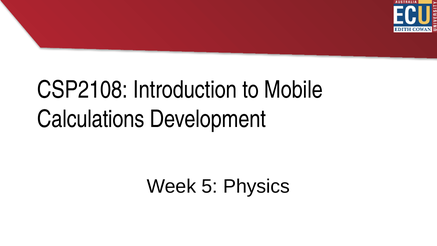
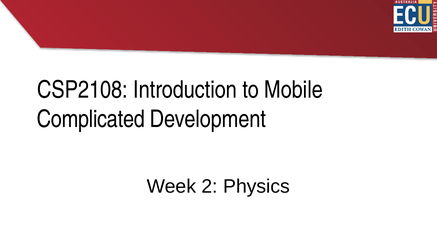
Calculations: Calculations -> Complicated (91, 119)
5: 5 -> 2 (210, 186)
